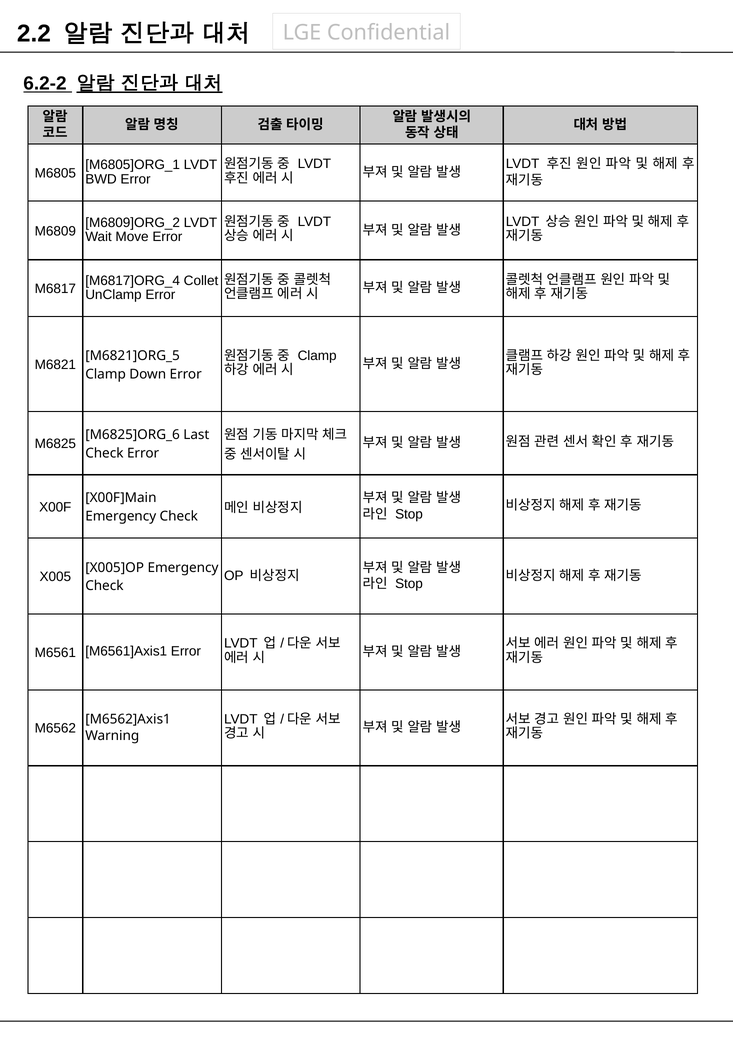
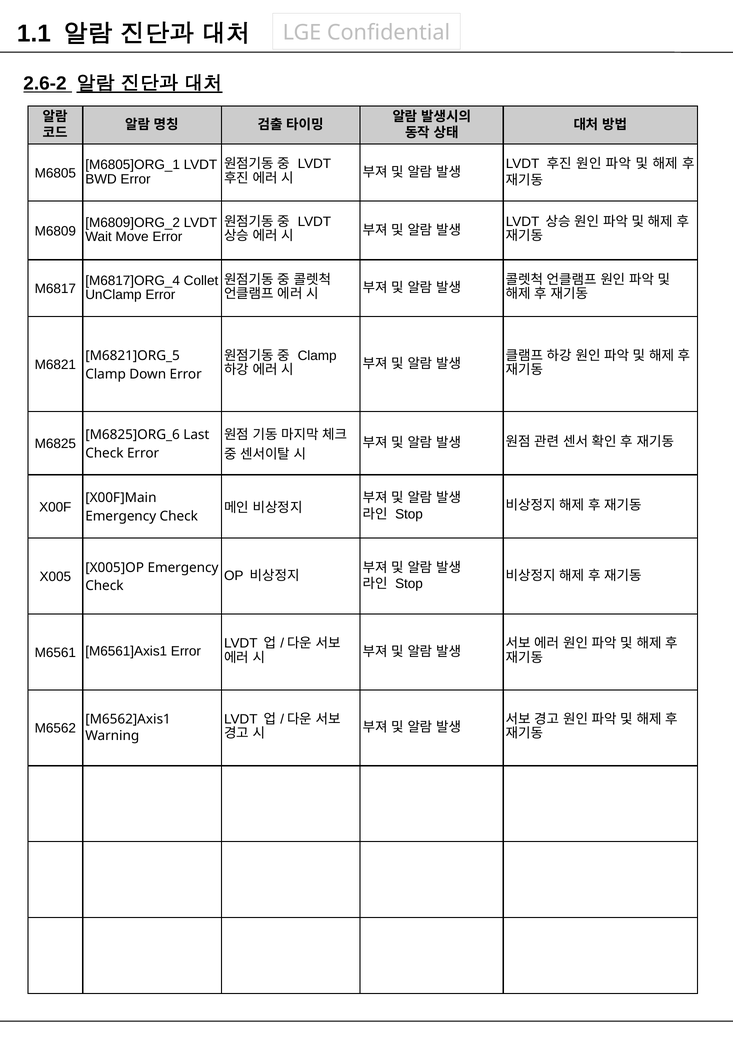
2.2: 2.2 -> 1.1 (34, 34)
6.2-2: 6.2-2 -> 2.6-2 (45, 83)
